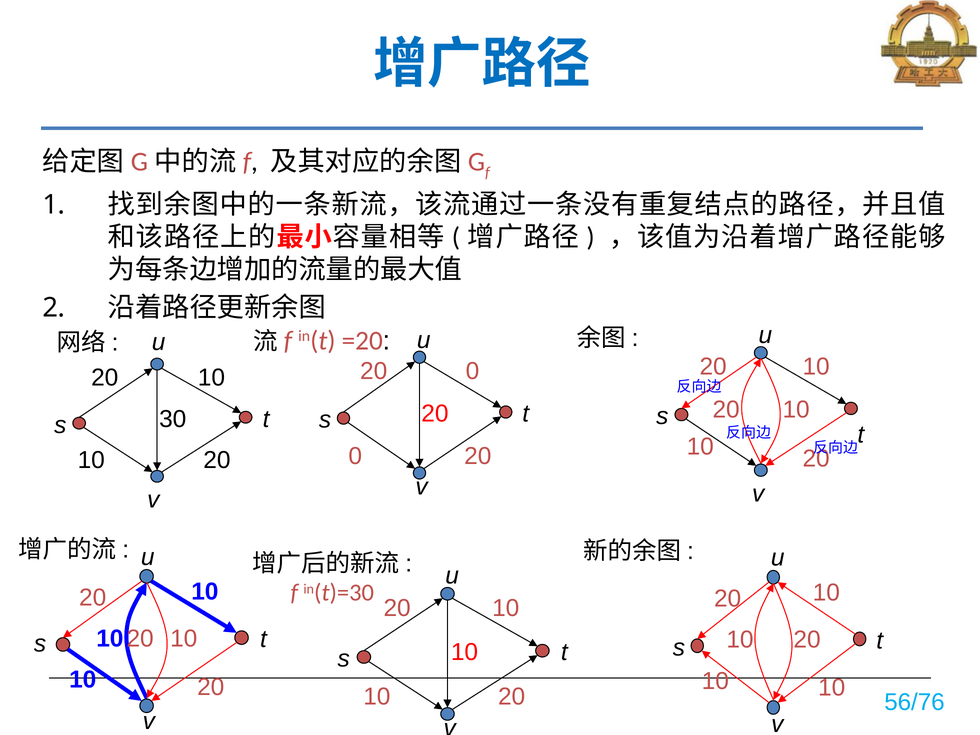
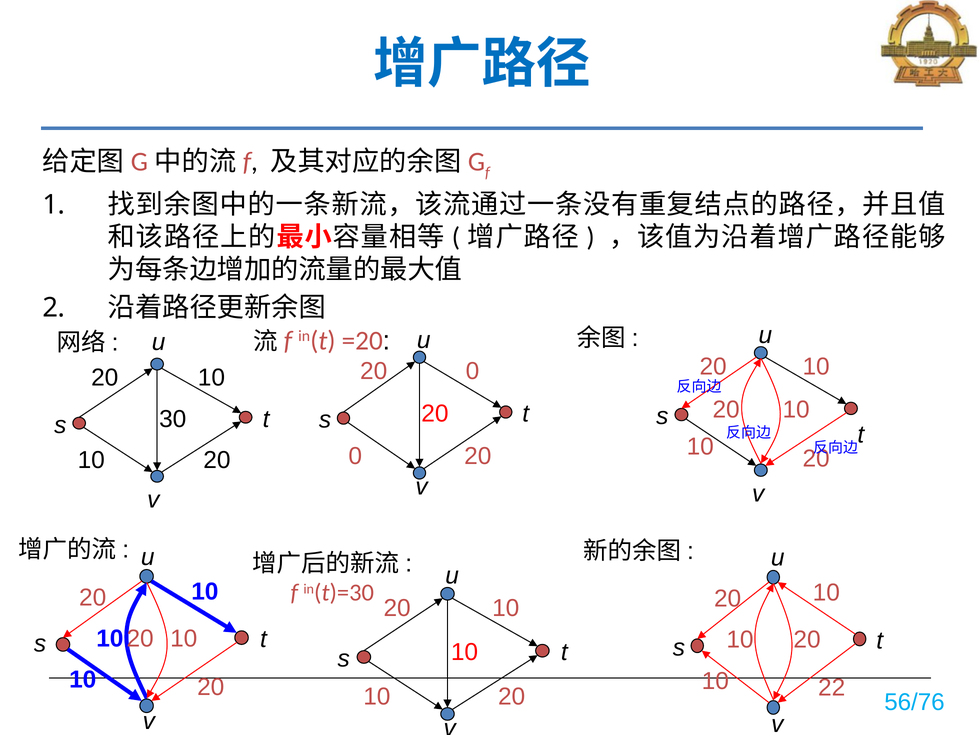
10: 10 -> 22 (832, 688)
